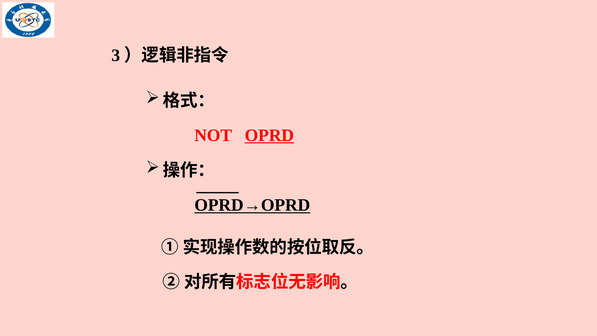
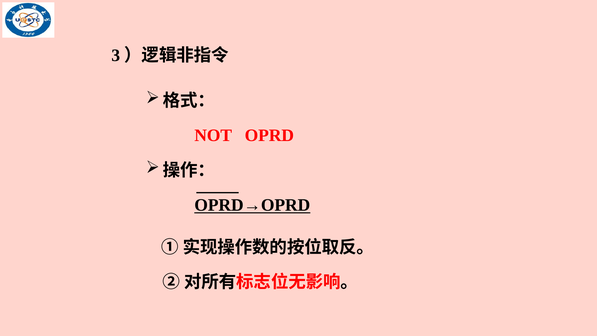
OPRD underline: present -> none (269, 135)
